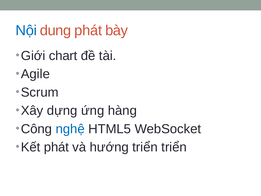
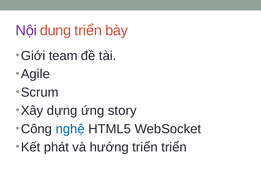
Nội colour: blue -> purple (26, 30)
dung phát: phát -> triển (88, 30)
chart: chart -> team (63, 56)
hàng: hàng -> story (122, 111)
